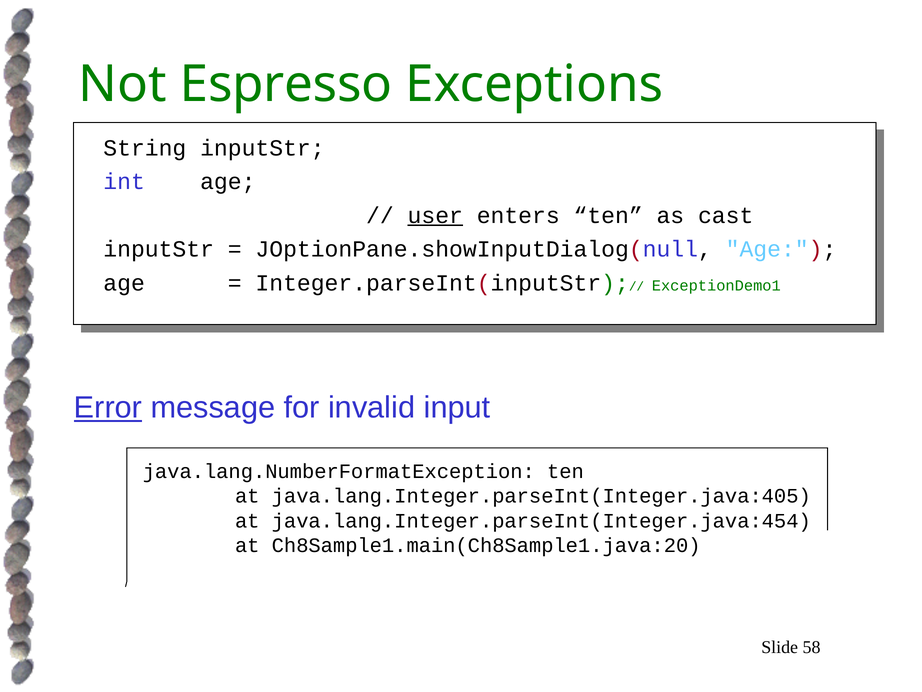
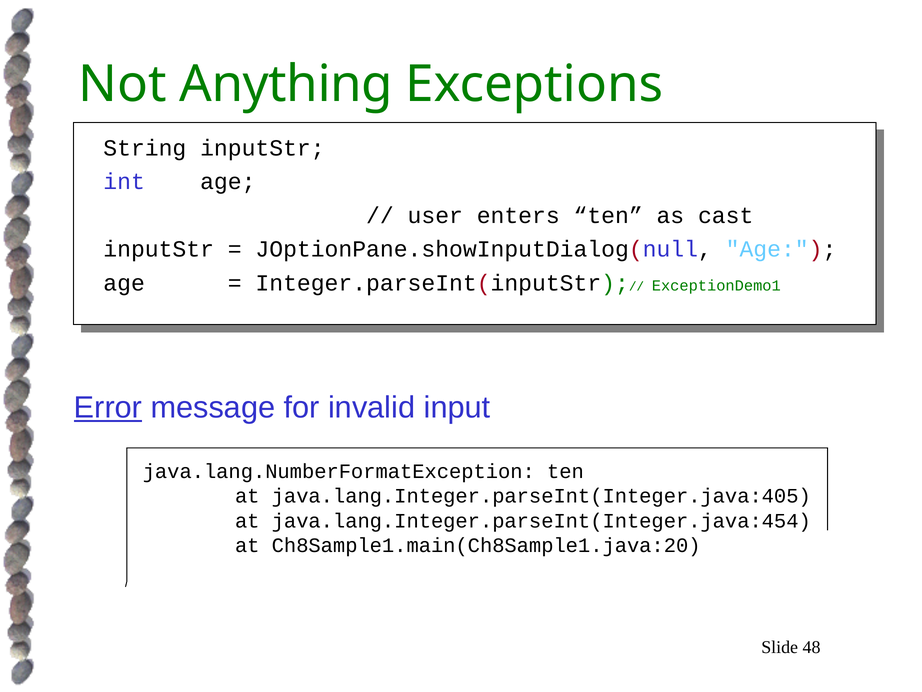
Espresso: Espresso -> Anything (286, 84)
user underline: present -> none (435, 215)
58: 58 -> 48 (812, 647)
